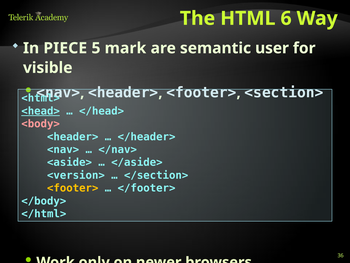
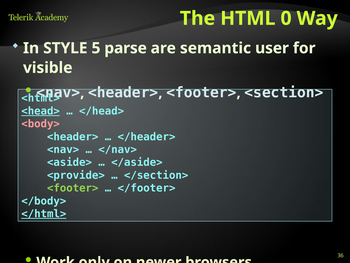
6: 6 -> 0 (286, 18)
PIECE: PIECE -> STYLE (65, 48)
mark: mark -> parse (126, 48)
<version>: <version> -> <provide> (76, 175)
<footer> colour: yellow -> light green (73, 188)
</html> underline: none -> present (44, 213)
